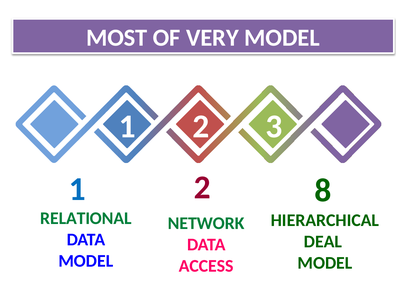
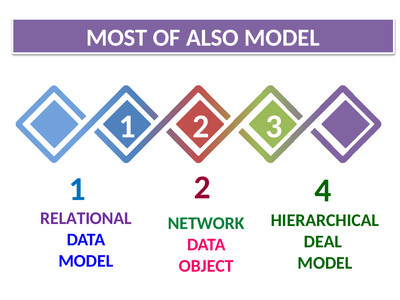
VERY: VERY -> ALSO (212, 38)
8: 8 -> 4 (323, 191)
RELATIONAL colour: green -> purple (86, 218)
ACCESS: ACCESS -> OBJECT (206, 266)
